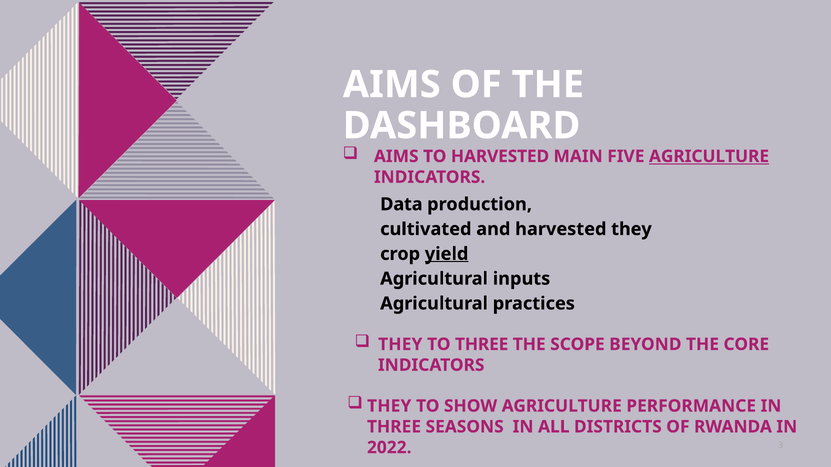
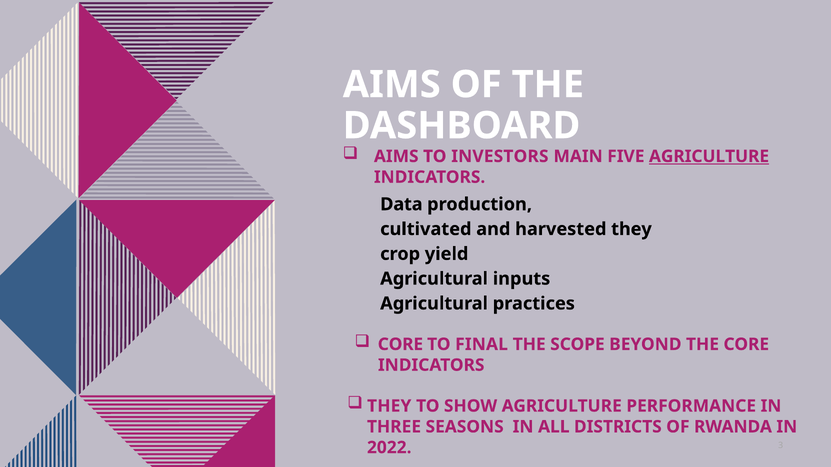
TO HARVESTED: HARVESTED -> INVESTORS (500, 156)
yield underline: present -> none (447, 254)
THEY: THEY -> CORE (400, 345)
TO THREE: THREE -> FINAL (481, 345)
